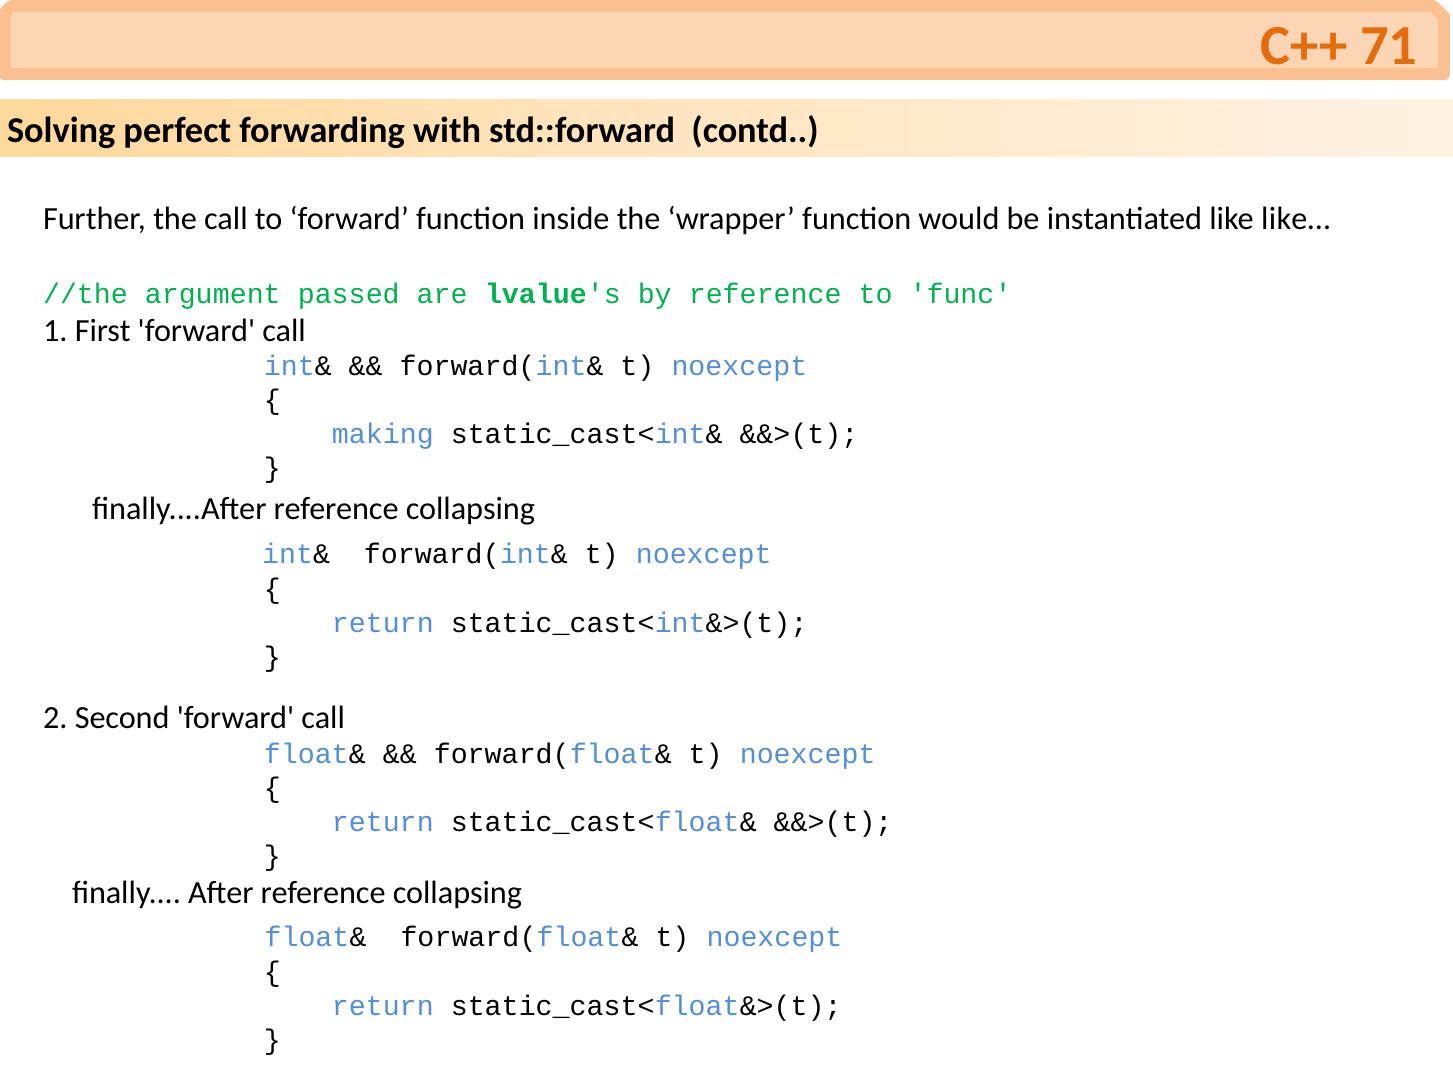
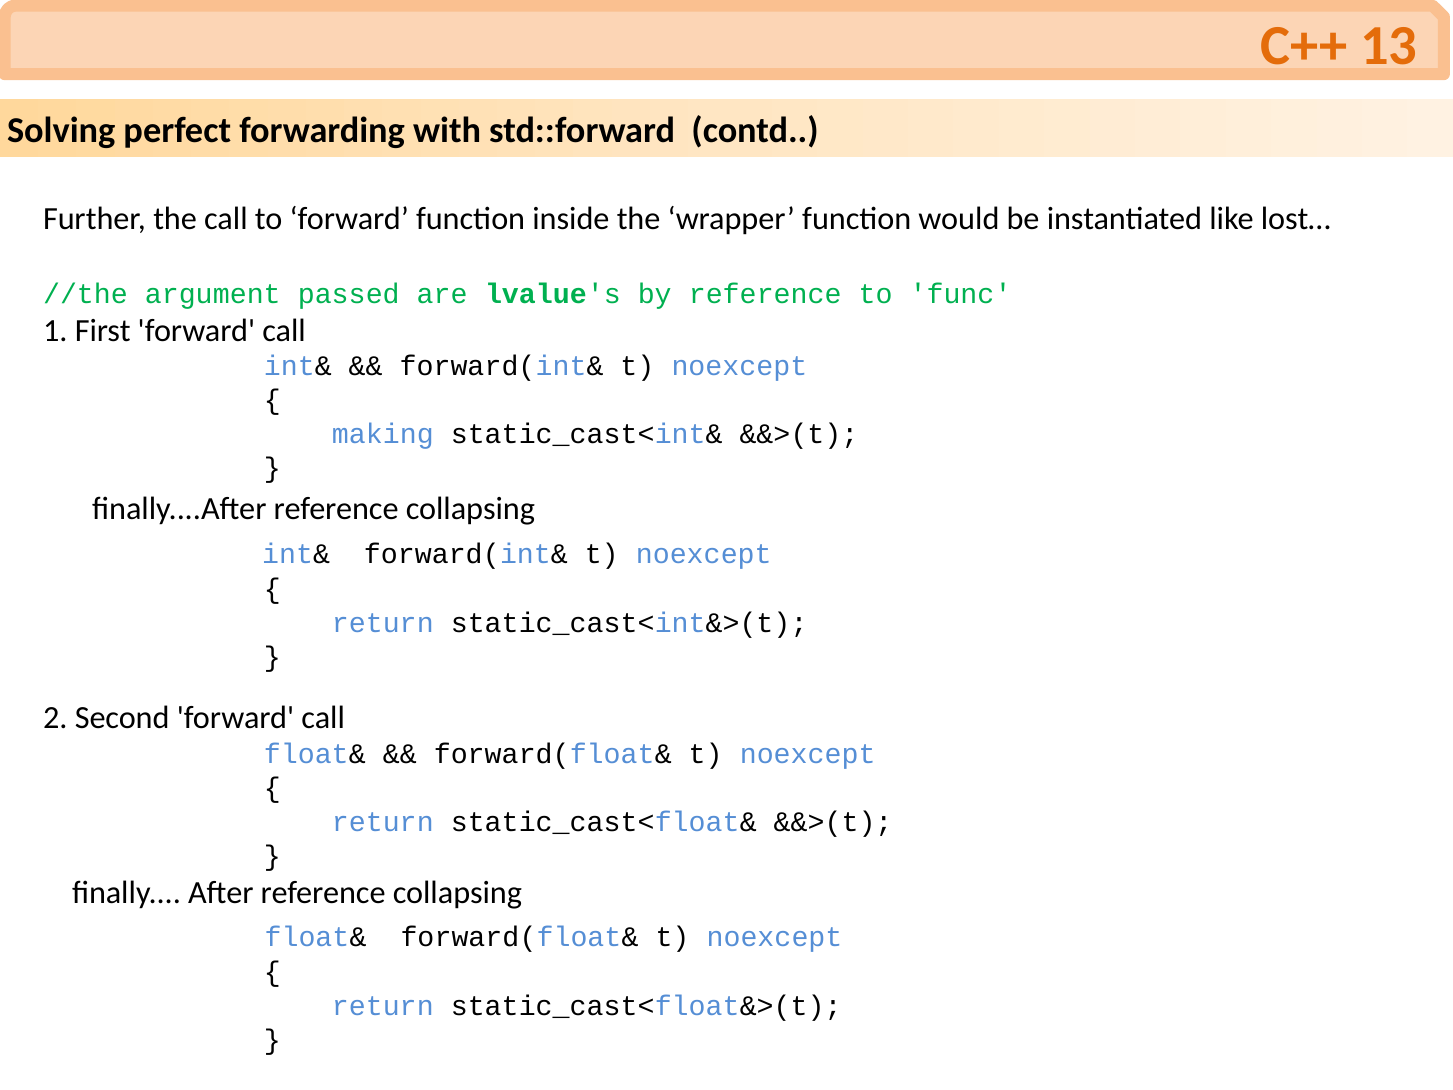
71: 71 -> 13 (1389, 45)
like…: like… -> lost… (1296, 219)
